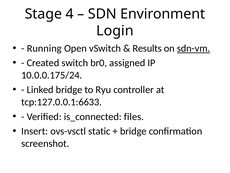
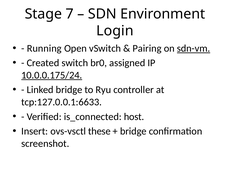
4: 4 -> 7 (70, 14)
Results: Results -> Pairing (147, 48)
10.0.0.175/24 underline: none -> present (52, 75)
files: files -> host (134, 116)
static: static -> these (99, 131)
